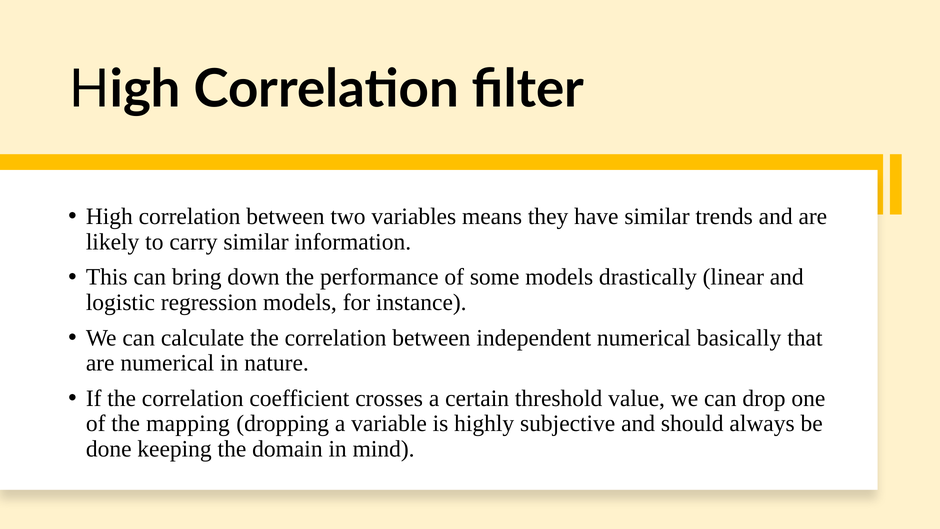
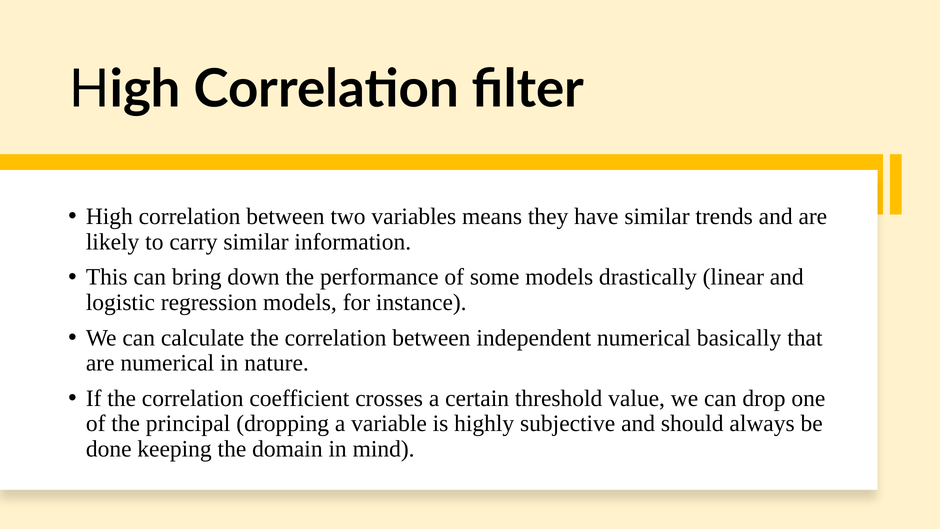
mapping: mapping -> principal (188, 424)
